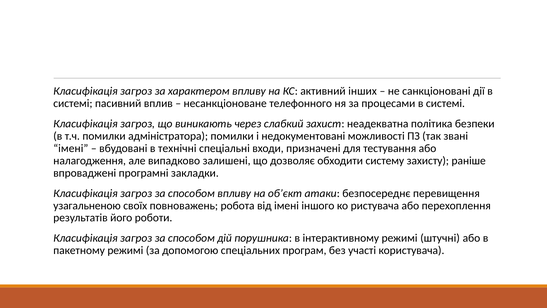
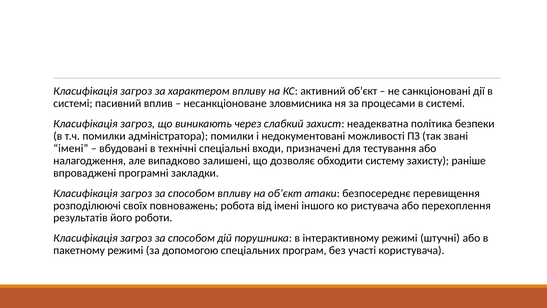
активний інших: інших -> обʼєкт (363, 91)
телефонного: телефонного -> зловмисника (301, 103)
узагальненою: узагальненою -> розподілюючі (87, 205)
